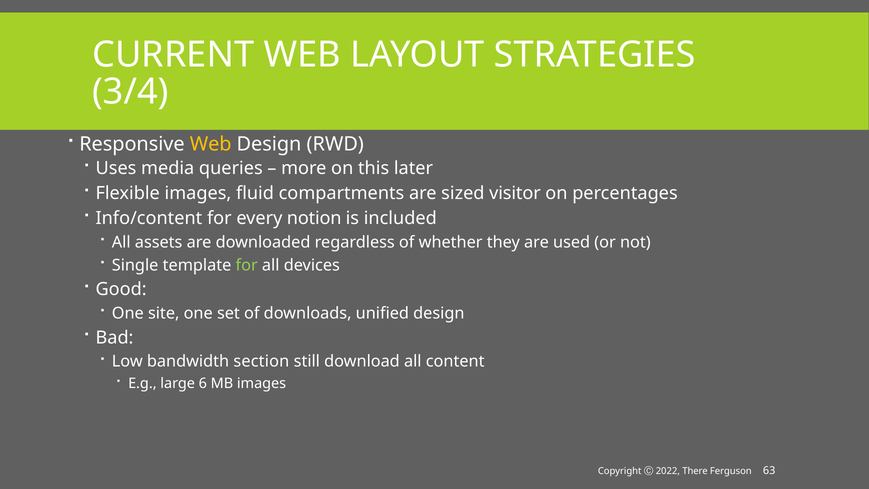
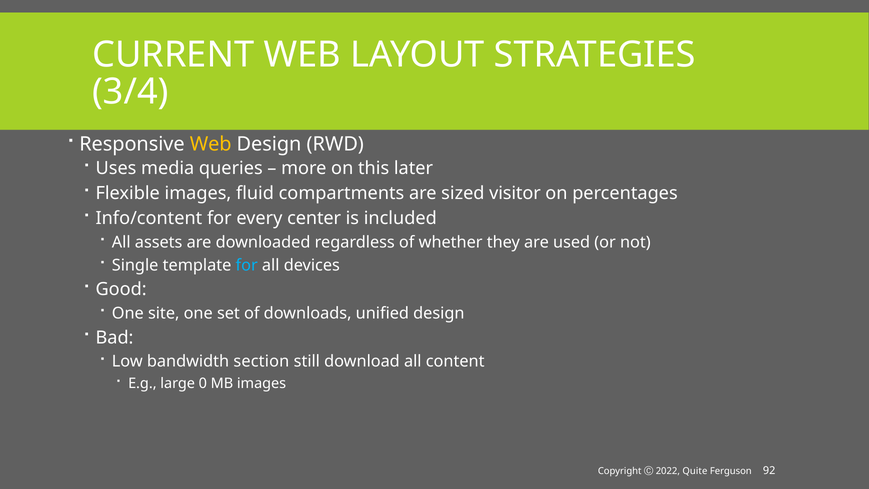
notion: notion -> center (314, 218)
for colour: light green -> light blue (247, 265)
6: 6 -> 0 (203, 383)
63: 63 -> 92 (769, 471)
There: There -> Quite (695, 471)
